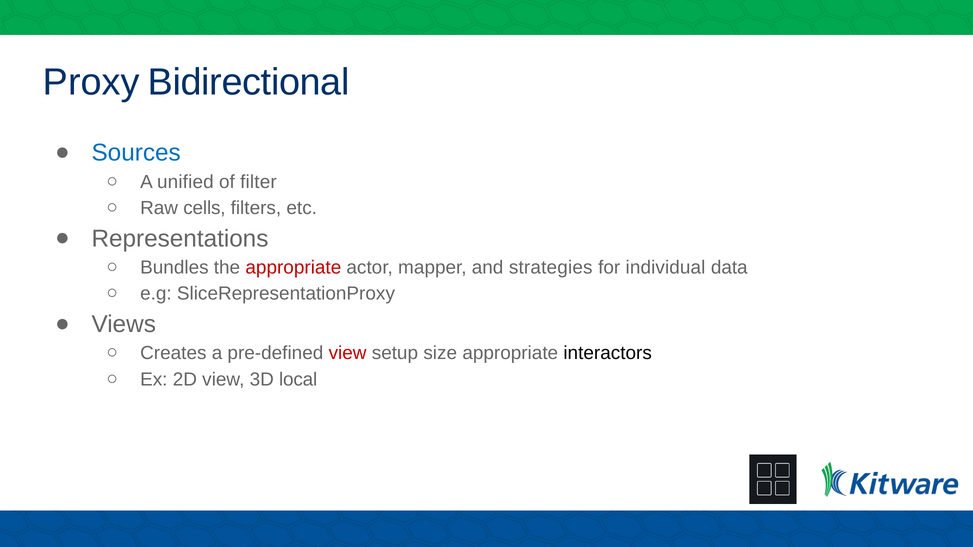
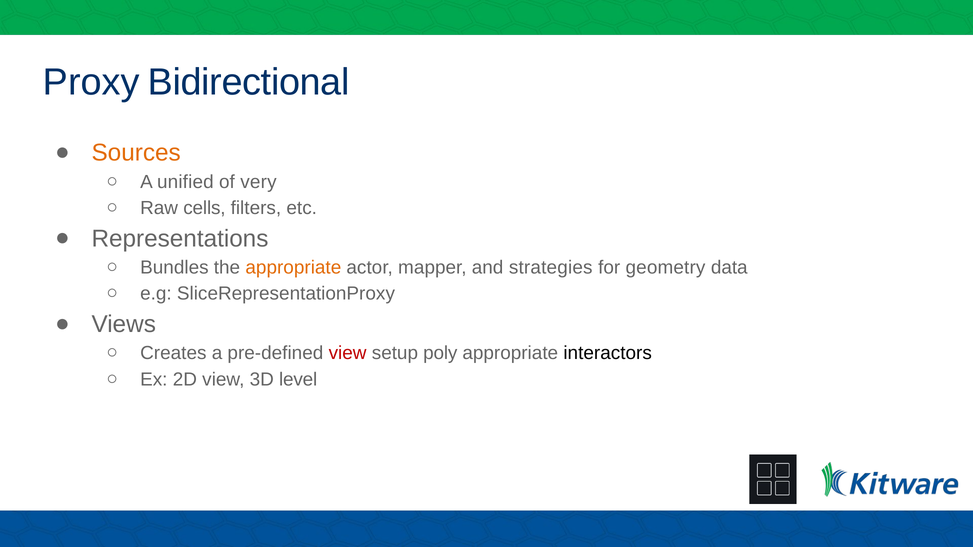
Sources colour: blue -> orange (136, 153)
filter: filter -> very (258, 182)
appropriate colour: red -> orange (293, 268)
individual: individual -> geometry (665, 268)
size: size -> poly (440, 353)
local: local -> level (298, 380)
